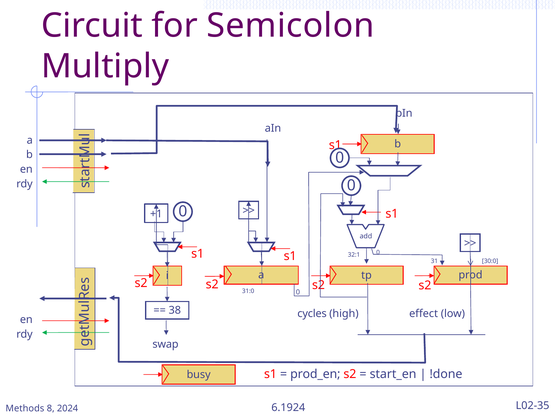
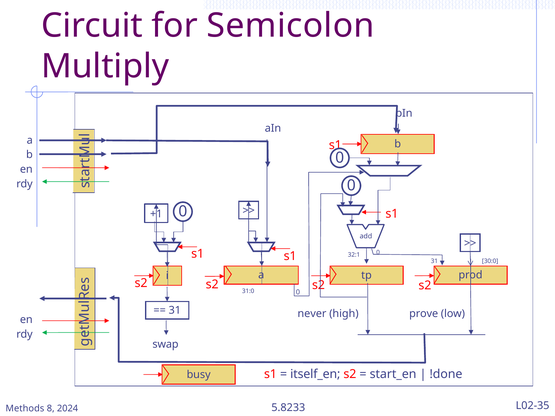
38: 38 -> 31 (175, 310)
cycles: cycles -> never (312, 314)
effect: effect -> prove (424, 314)
prod_en: prod_en -> itself_en (315, 374)
6.1924: 6.1924 -> 5.8233 (288, 408)
